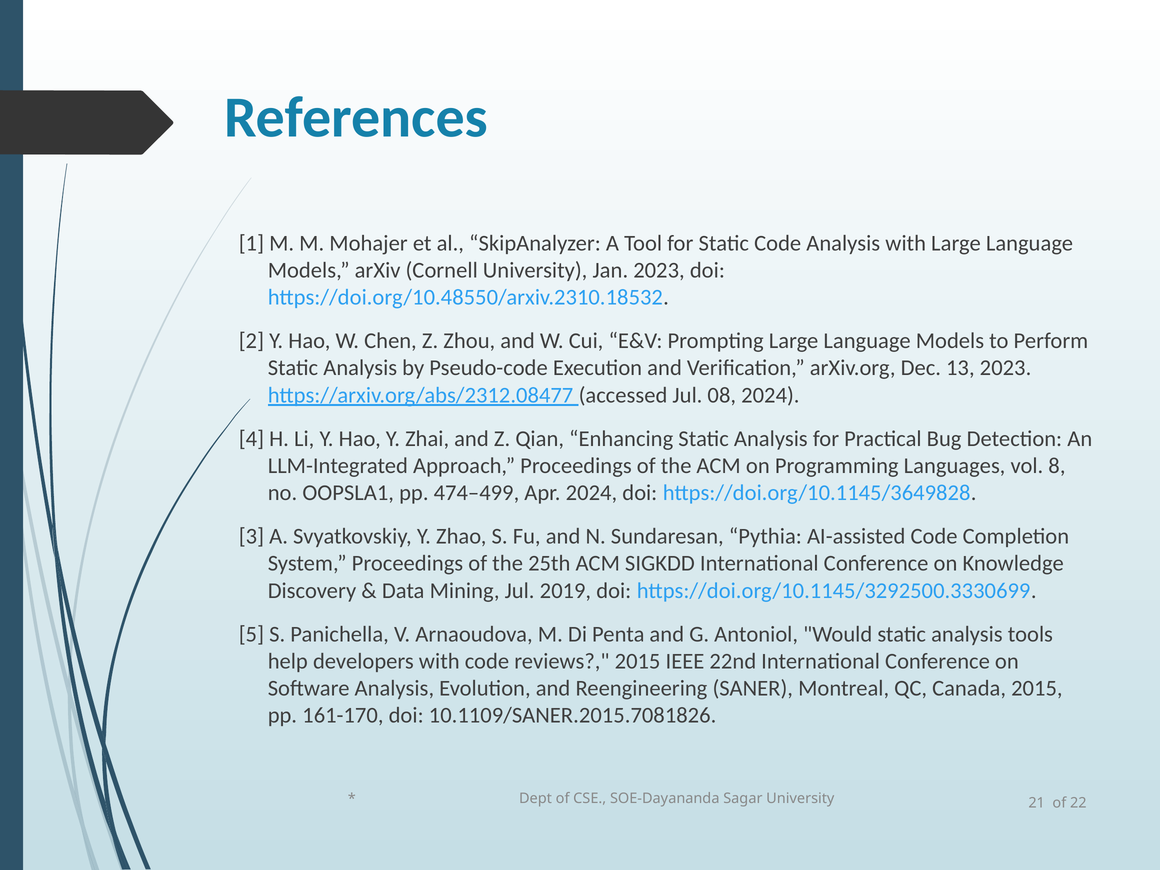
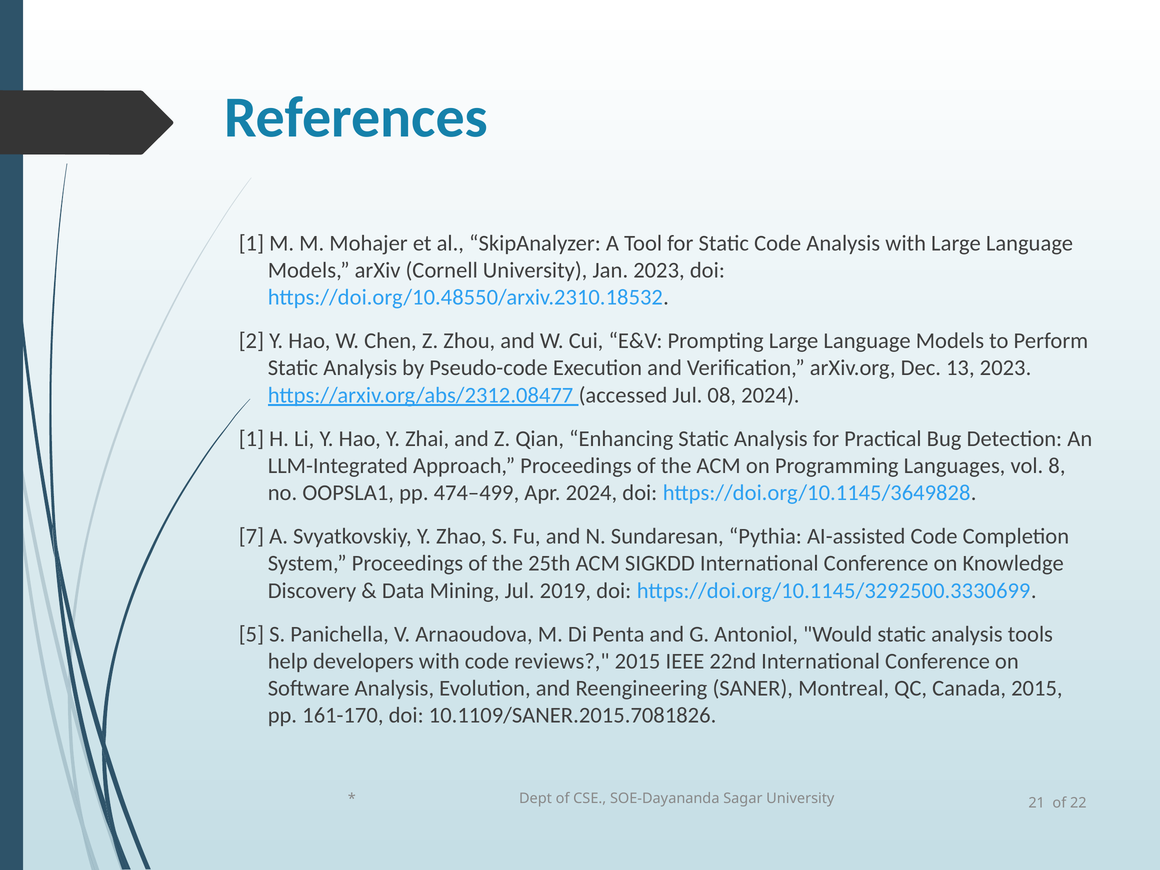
4: 4 -> 1 (251, 439)
3: 3 -> 7 (251, 536)
